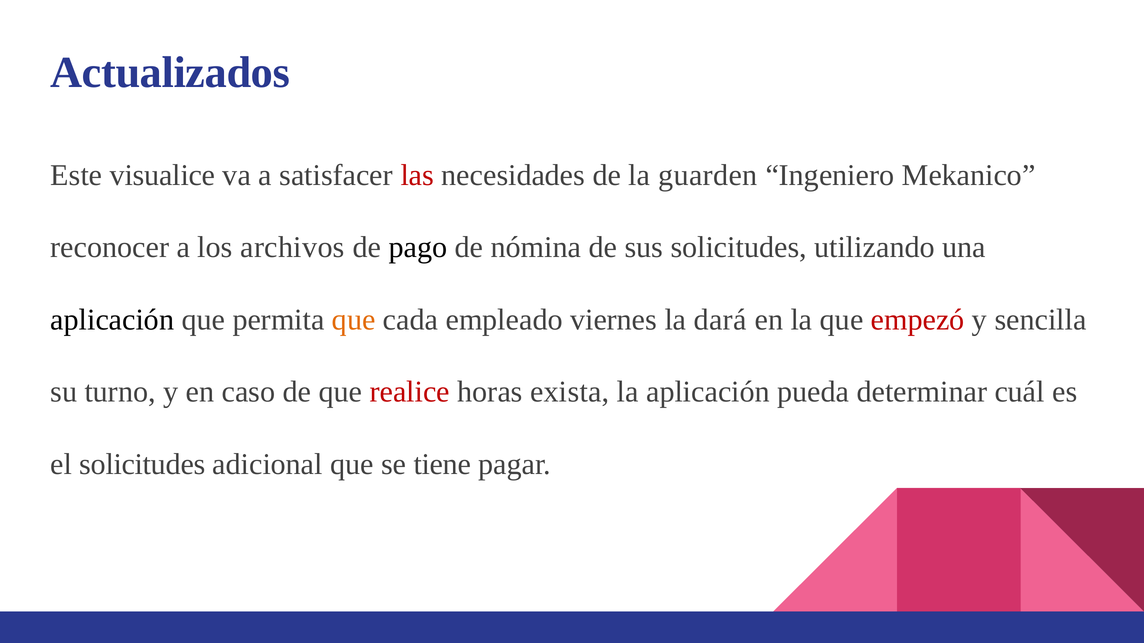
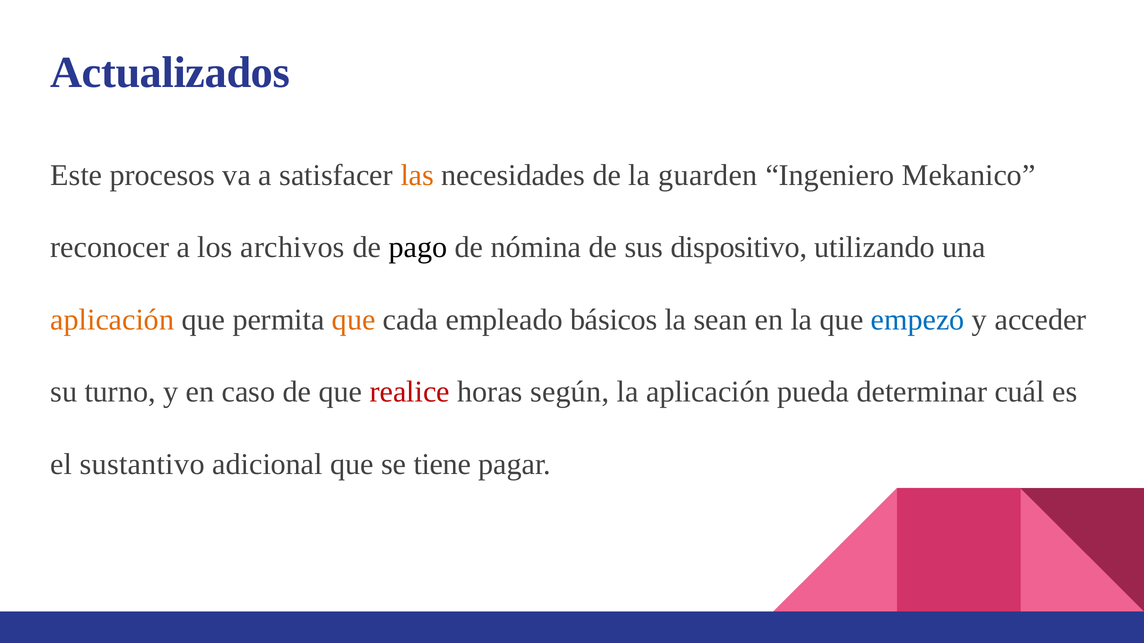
visualice: visualice -> procesos (162, 175)
las colour: red -> orange (417, 175)
sus solicitudes: solicitudes -> dispositivo (739, 248)
aplicación colour: black -> orange (112, 320)
viernes: viernes -> básicos (614, 320)
dará: dará -> sean (720, 320)
empezó colour: red -> blue (918, 320)
sencilla: sencilla -> acceder (1041, 320)
exista: exista -> según (570, 392)
el solicitudes: solicitudes -> sustantivo (142, 465)
